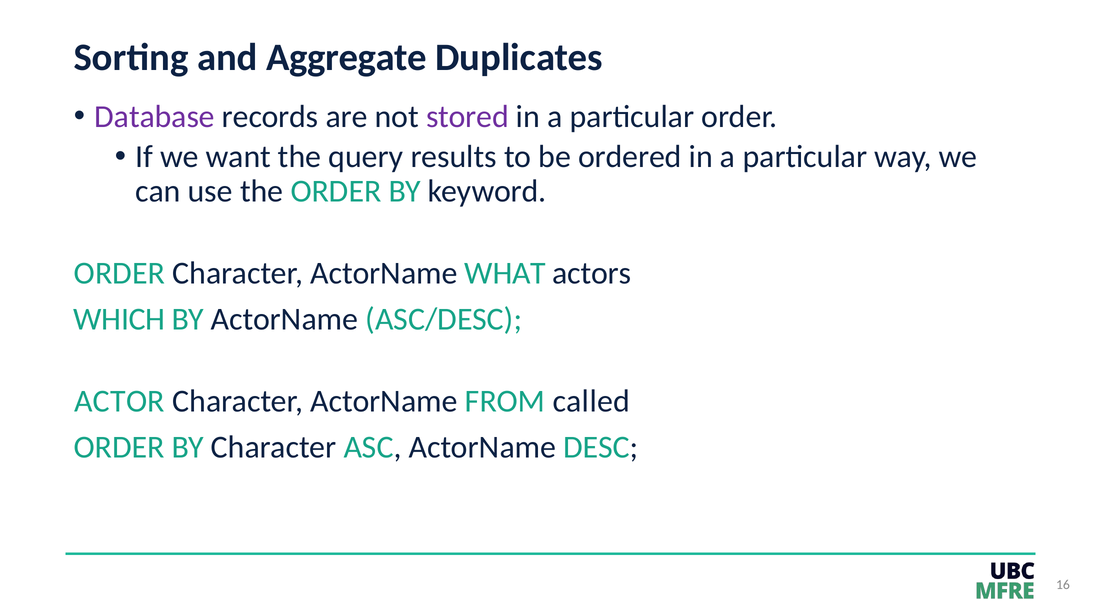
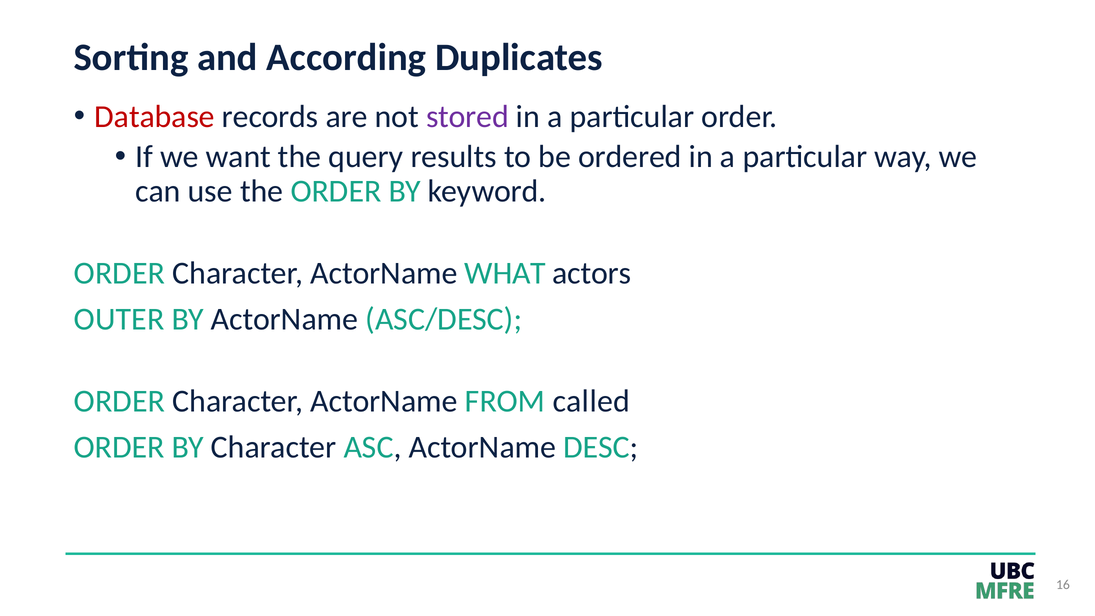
Aggregate: Aggregate -> According (346, 58)
Database colour: purple -> red (155, 117)
WHICH: WHICH -> OUTER (119, 319)
ACTOR: ACTOR -> ORDER (120, 401)
